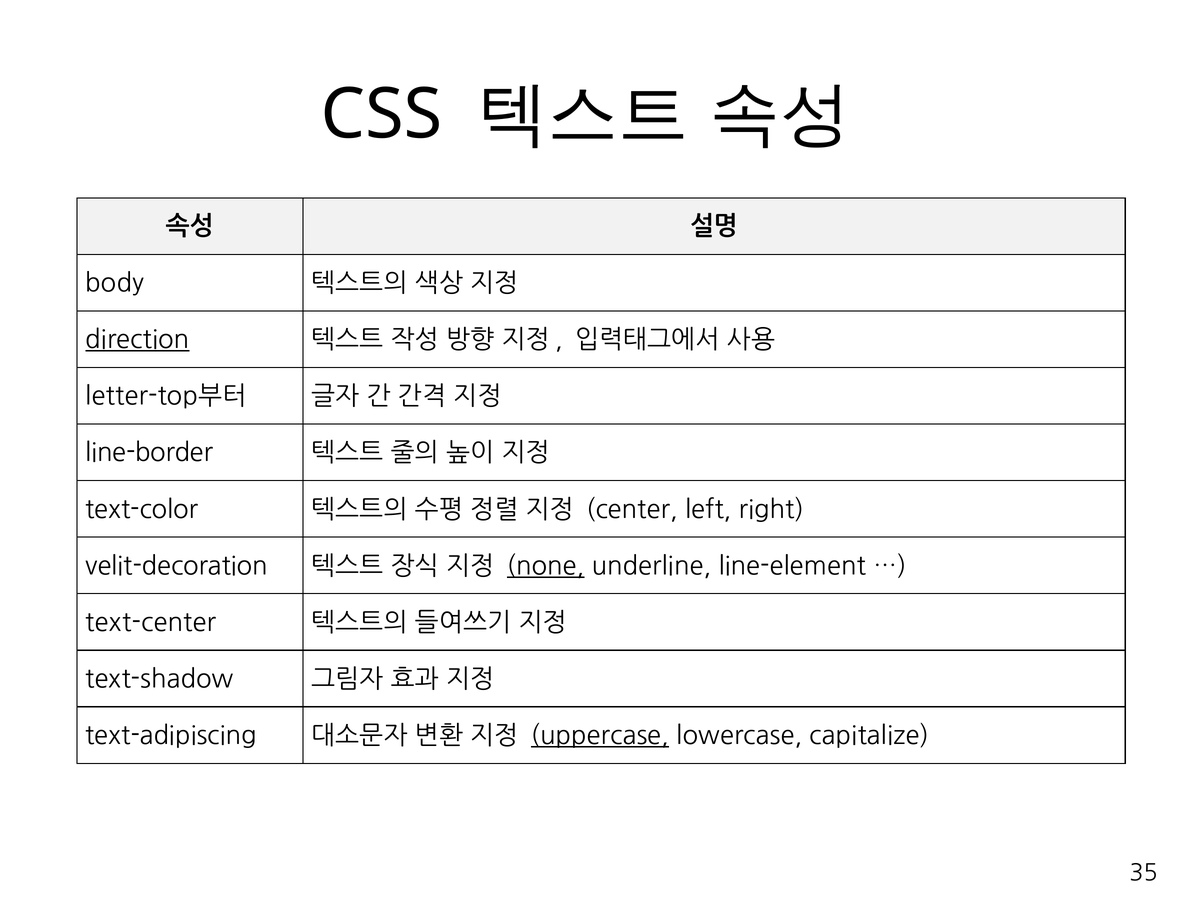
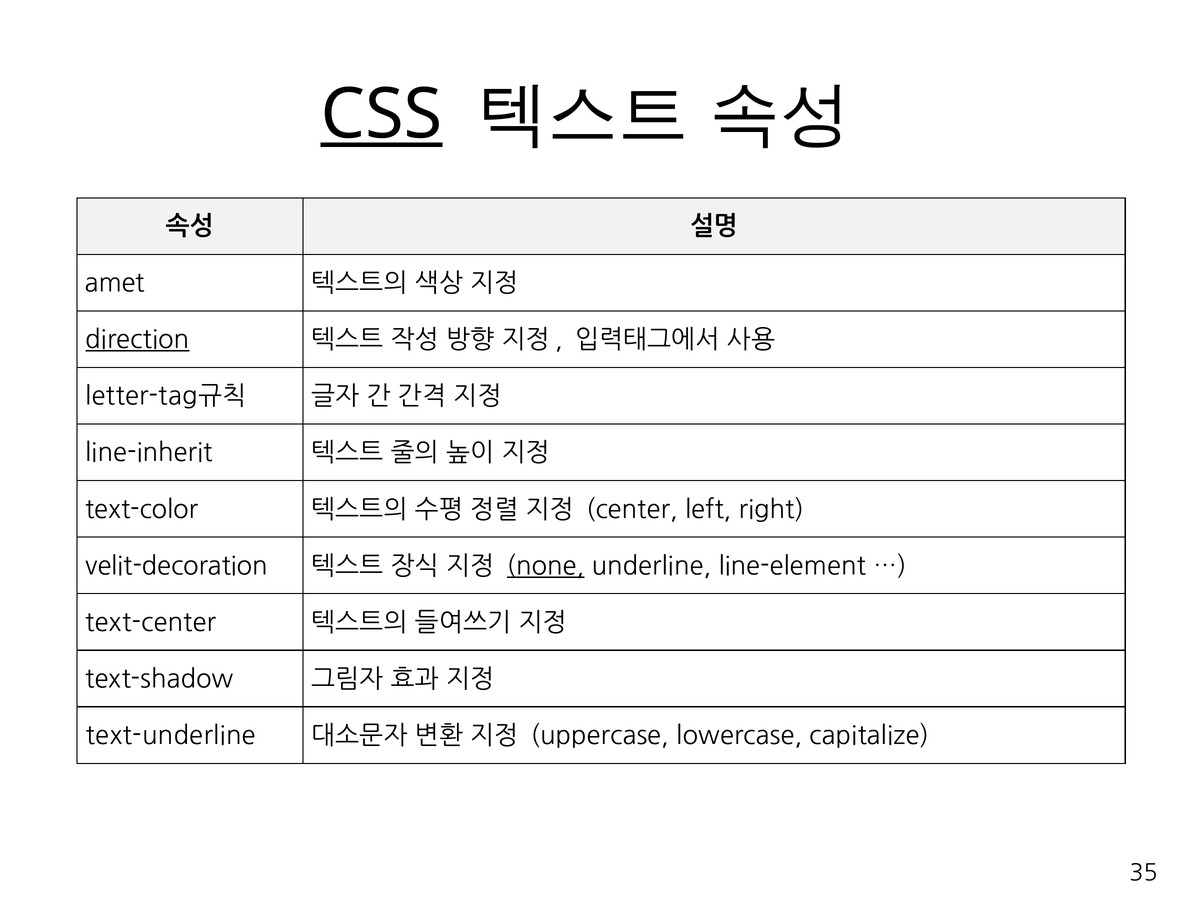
CSS underline: none -> present (382, 114)
body: body -> amet (115, 283)
letter-top부터: letter-top부터 -> letter-tag규칙 (166, 396)
line-border: line-border -> line-inherit (149, 453)
text-adipiscing: text-adipiscing -> text-underline (171, 735)
uppercase underline: present -> none (600, 735)
